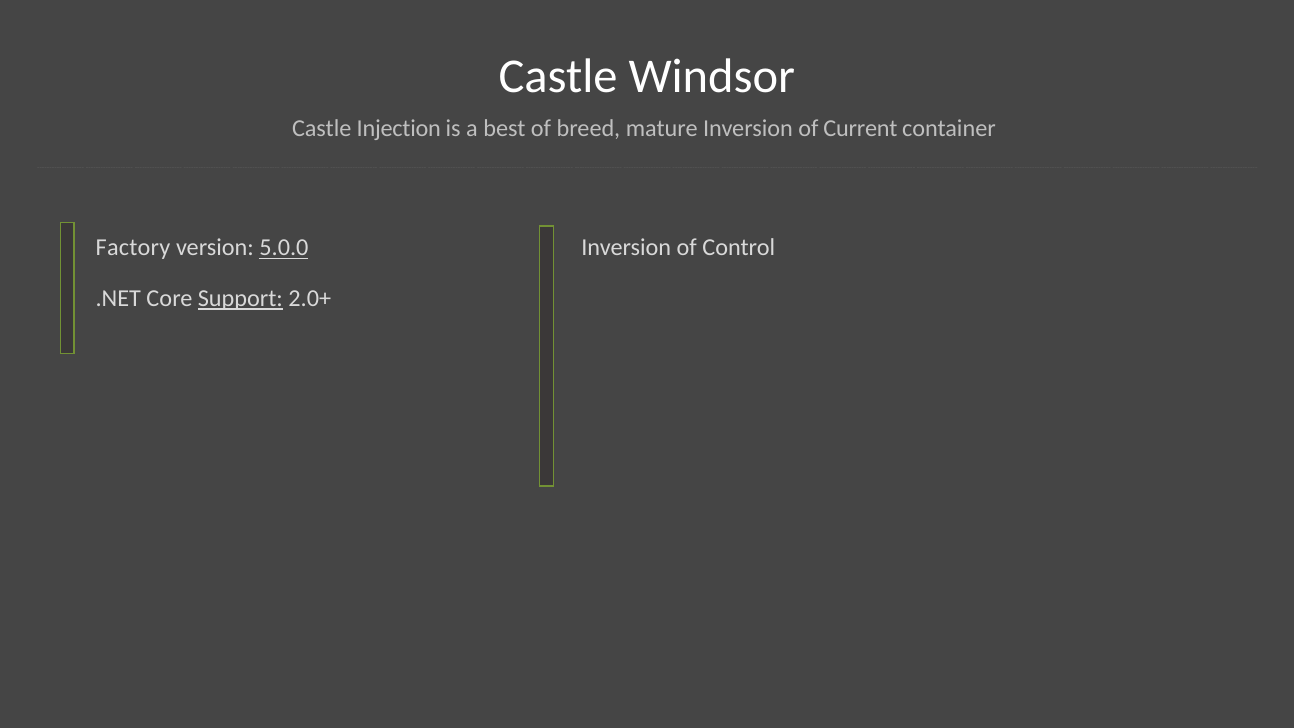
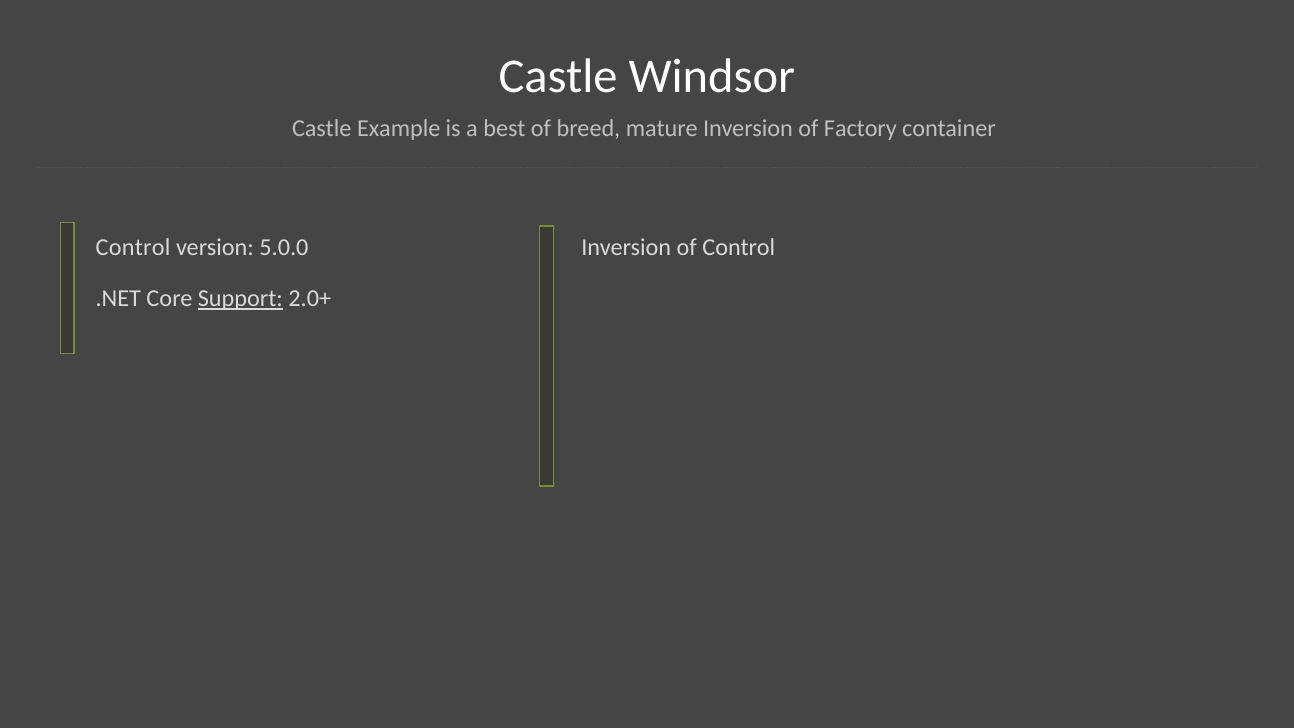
Injection: Injection -> Example (399, 128)
Current: Current -> Factory (860, 128)
Factory: Factory -> Control (133, 248)
5.0.0 underline: present -> none (284, 248)
